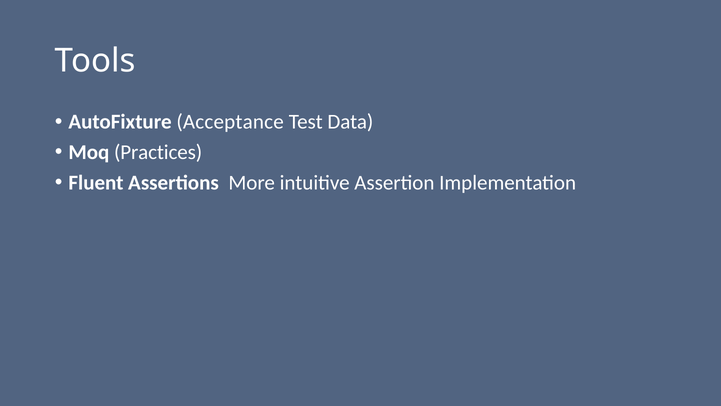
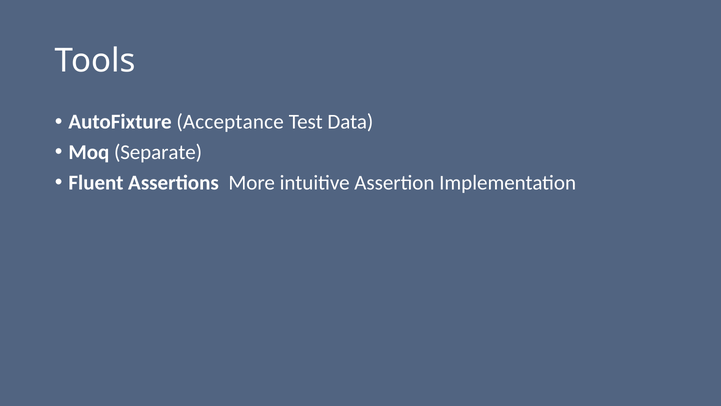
Practices: Practices -> Separate (158, 152)
